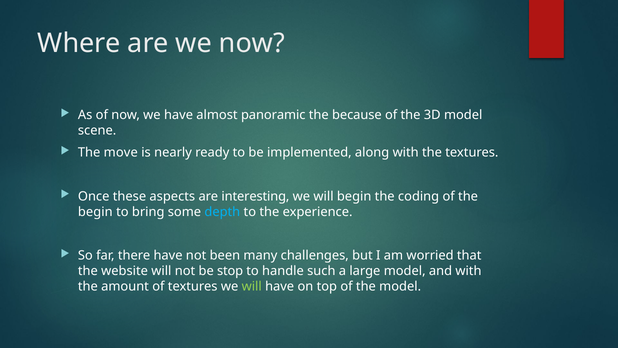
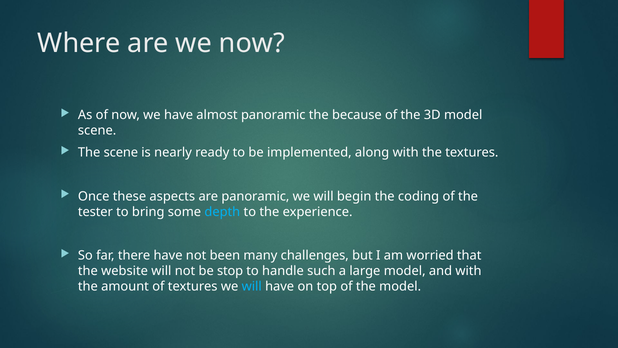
The move: move -> scene (121, 152)
are interesting: interesting -> panoramic (255, 196)
begin: begin -> tester (95, 212)
will colour: light green -> light blue (252, 286)
